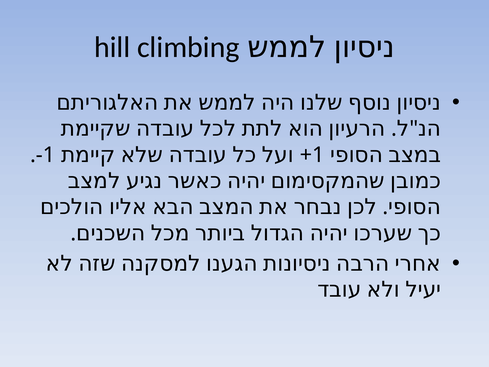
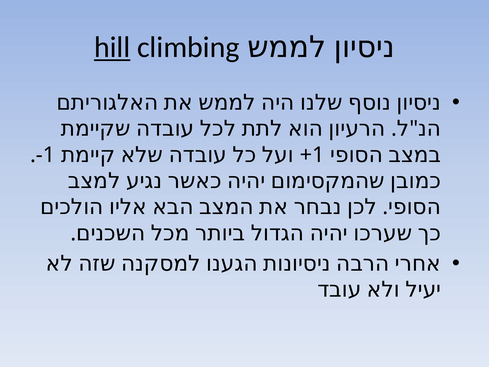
hill underline: none -> present (112, 47)
